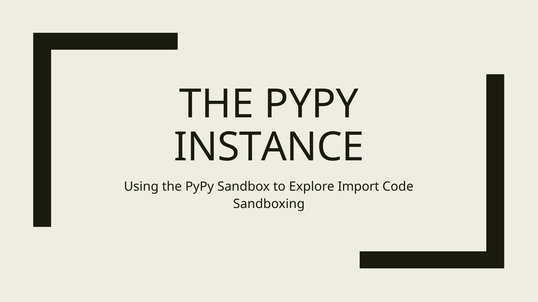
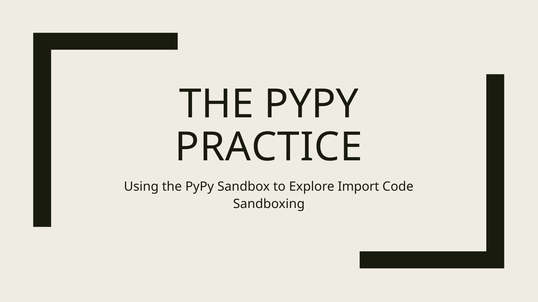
INSTANCE: INSTANCE -> PRACTICE (269, 148)
